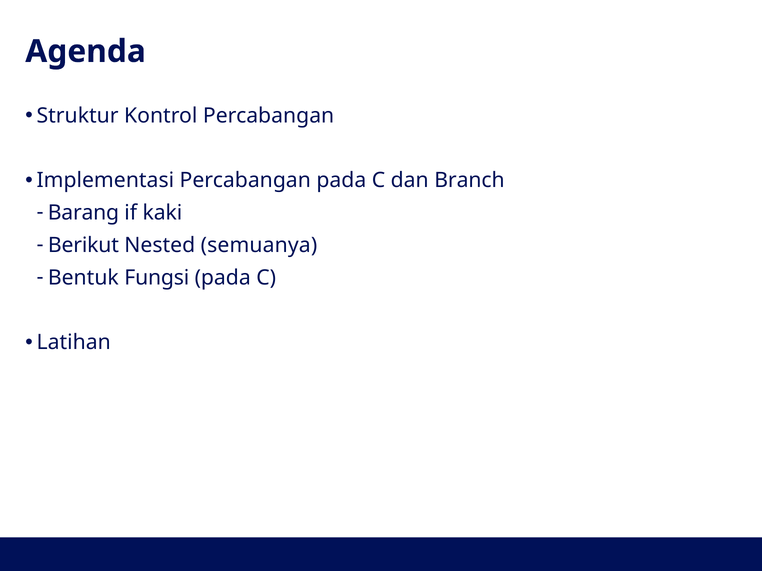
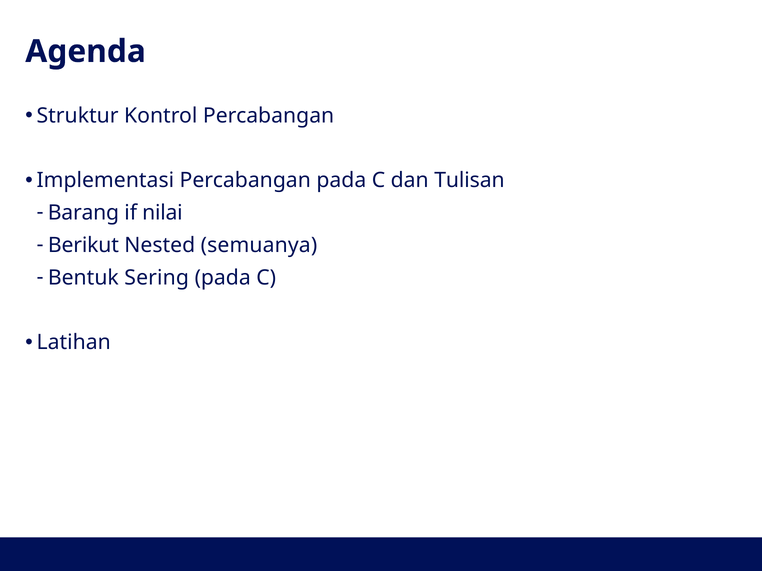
Branch: Branch -> Tulisan (469, 181)
kaki: kaki -> nilai (162, 213)
Fungsi: Fungsi -> Sering (157, 278)
